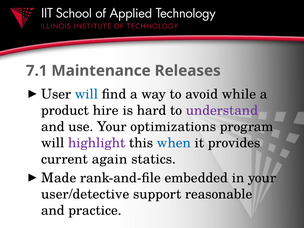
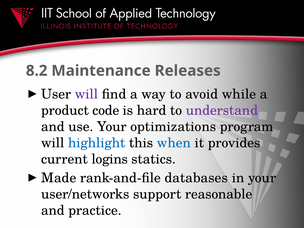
7.1: 7.1 -> 8.2 (37, 71)
will colour: blue -> purple (87, 94)
hire: hire -> code (106, 110)
highlight colour: purple -> blue (97, 143)
again: again -> logins (110, 159)
embedded: embedded -> databases (196, 178)
user/detective: user/detective -> user/networks (85, 194)
